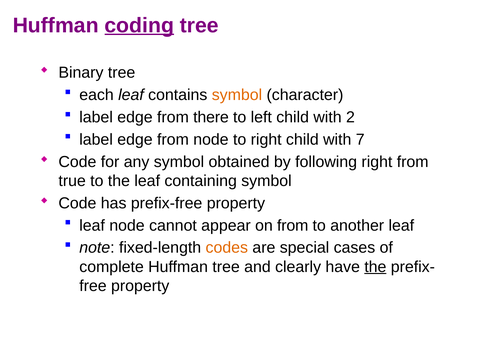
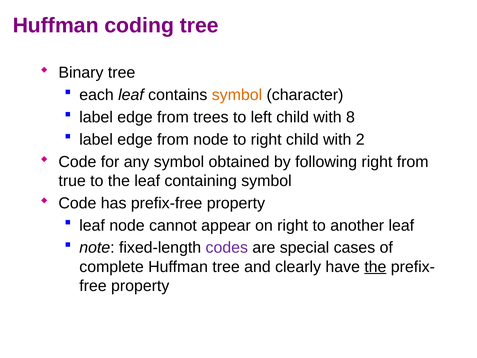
coding underline: present -> none (139, 25)
there: there -> trees (211, 117)
2: 2 -> 8 (350, 117)
7: 7 -> 2 (360, 139)
on from: from -> right (293, 225)
codes colour: orange -> purple (227, 248)
